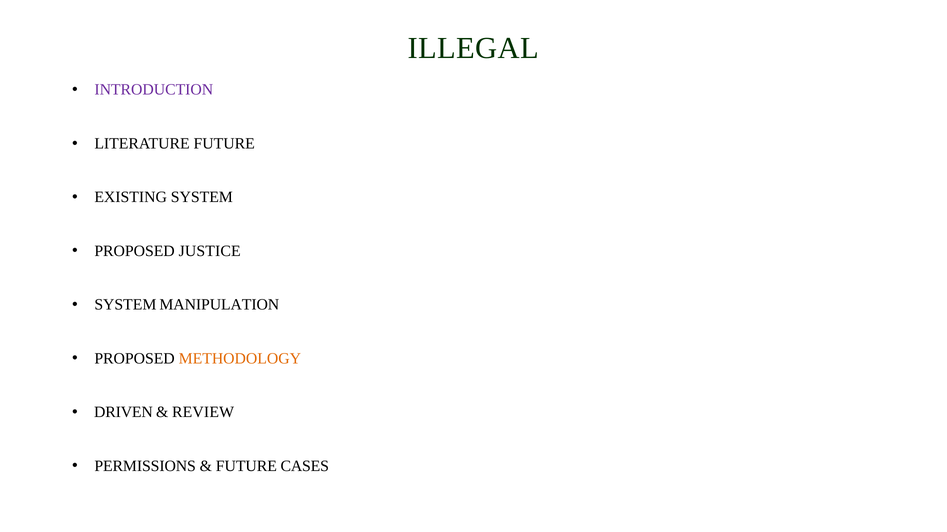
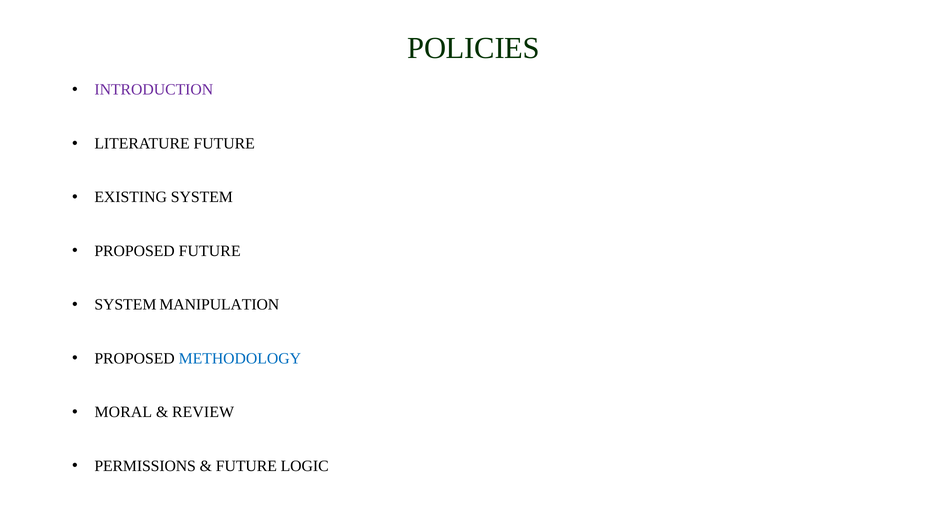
ILLEGAL: ILLEGAL -> POLICIES (474, 48)
PROPOSED JUSTICE: JUSTICE -> FUTURE (210, 251)
METHODOLOGY colour: orange -> blue (240, 359)
DRIVEN: DRIVEN -> MORAL (123, 413)
CASES: CASES -> LOGIC (305, 466)
